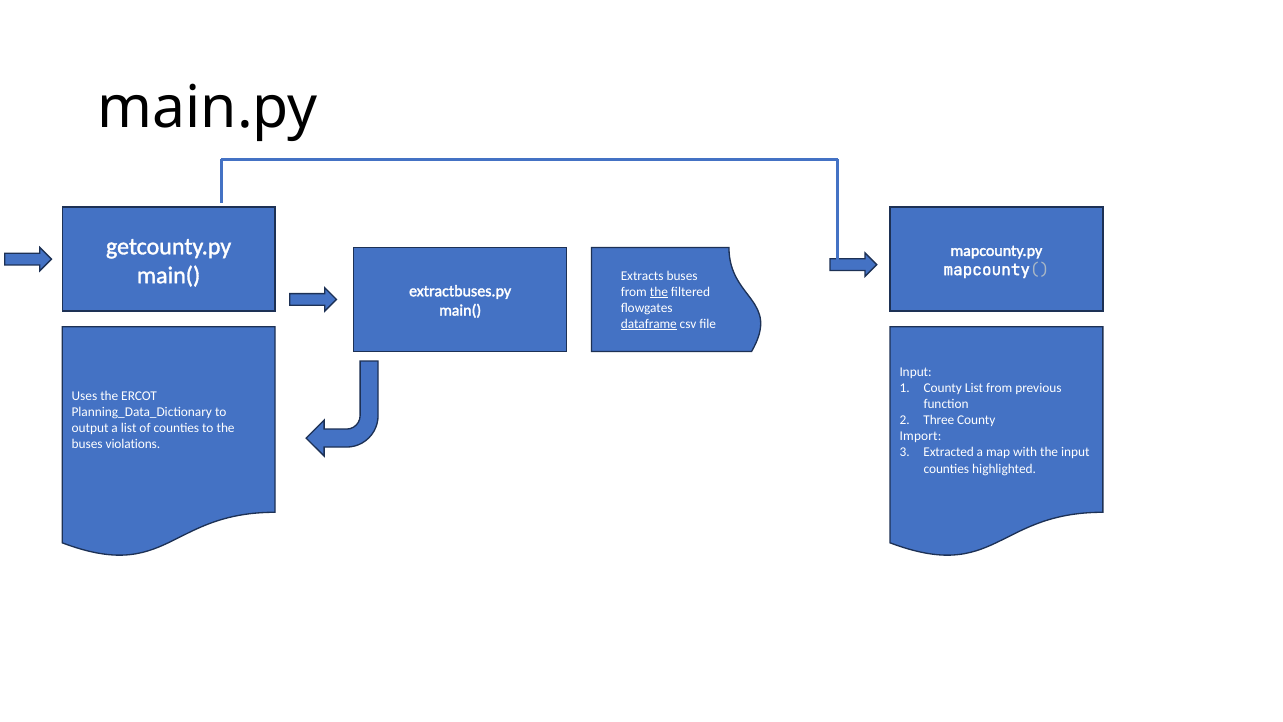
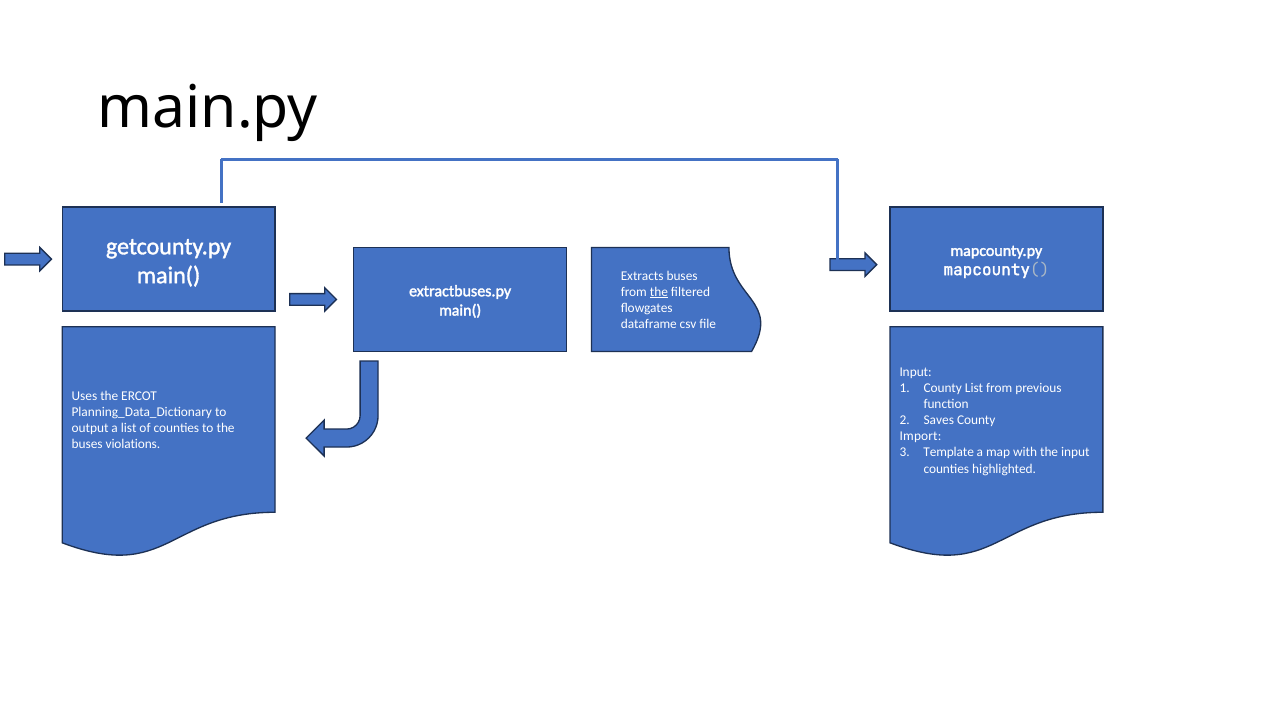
dataframe underline: present -> none (649, 324)
Three: Three -> Saves (939, 420)
Extracted: Extracted -> Template (949, 452)
